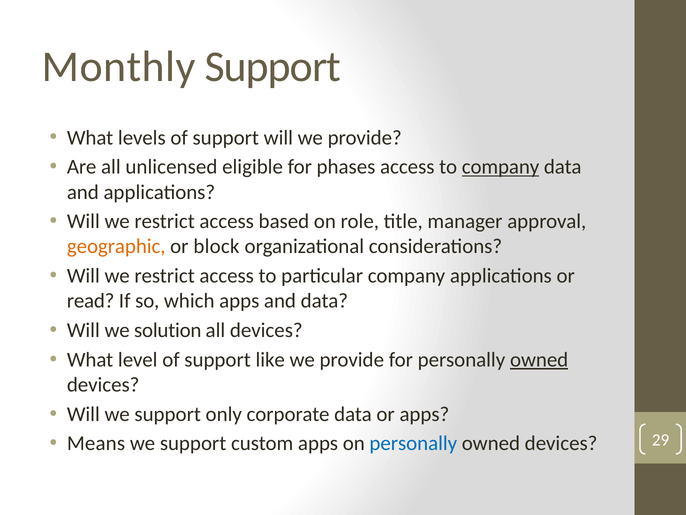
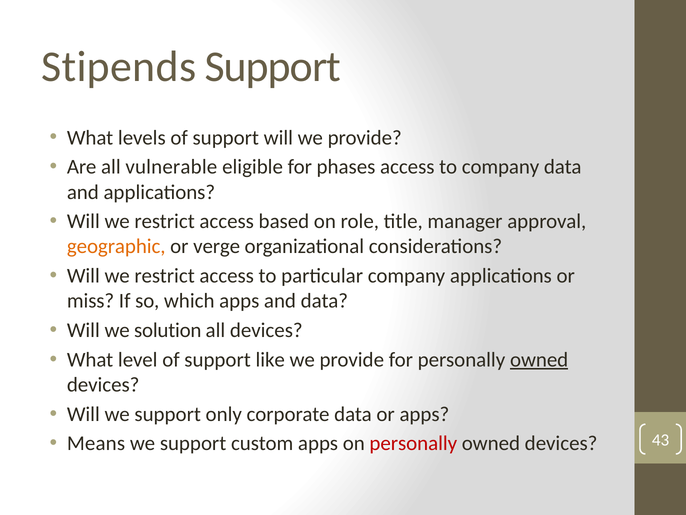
Monthly: Monthly -> Stipends (119, 67)
unlicensed: unlicensed -> vulnerable (171, 167)
company underline: present -> none (501, 167)
block: block -> verge (217, 246)
read: read -> miss (91, 301)
personally colour: blue -> red (413, 443)
29: 29 -> 43 (661, 440)
